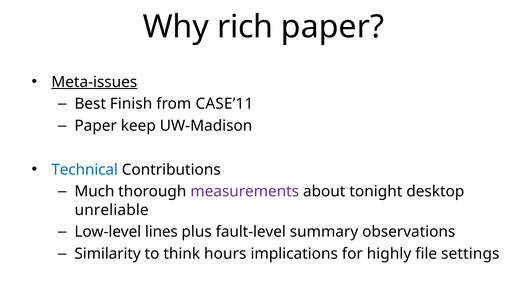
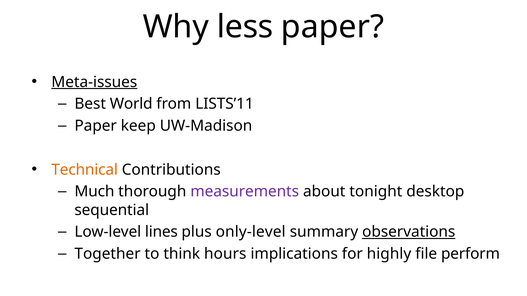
rich: rich -> less (245, 27)
Finish: Finish -> World (131, 104)
CASE’11: CASE’11 -> LISTS’11 (225, 104)
Technical colour: blue -> orange (85, 170)
unreliable: unreliable -> sequential (112, 210)
fault-level: fault-level -> only-level (251, 232)
observations underline: none -> present (409, 232)
Similarity: Similarity -> Together (108, 254)
settings: settings -> perform (470, 254)
